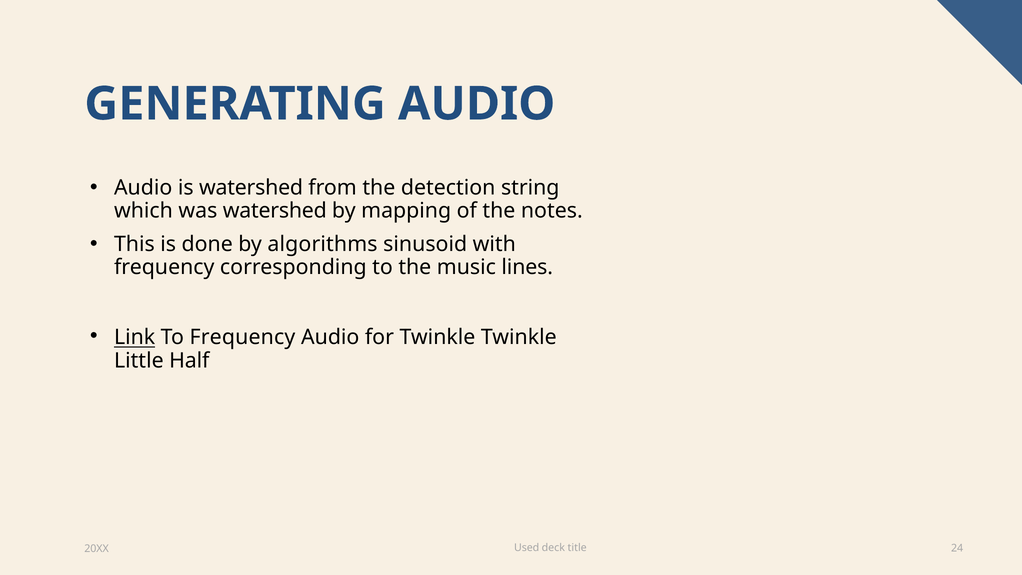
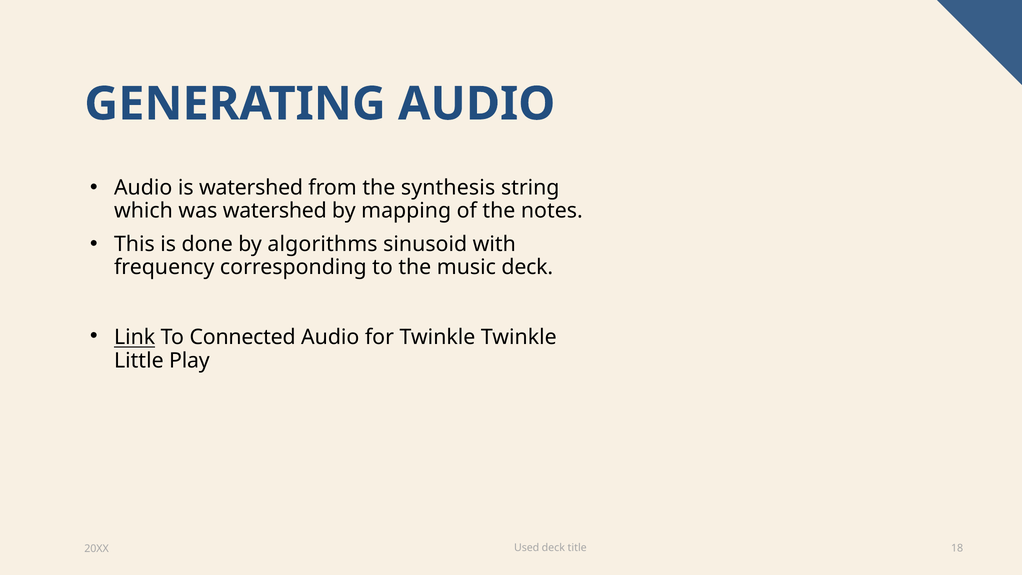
detection: detection -> synthesis (448, 188)
music lines: lines -> deck (527, 267)
To Frequency: Frequency -> Connected (243, 337)
Half: Half -> Play (189, 361)
24: 24 -> 18 (957, 548)
